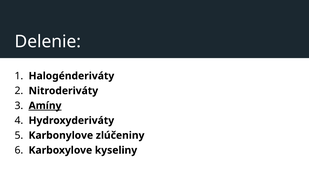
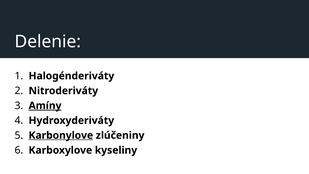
Karbonylove underline: none -> present (61, 135)
